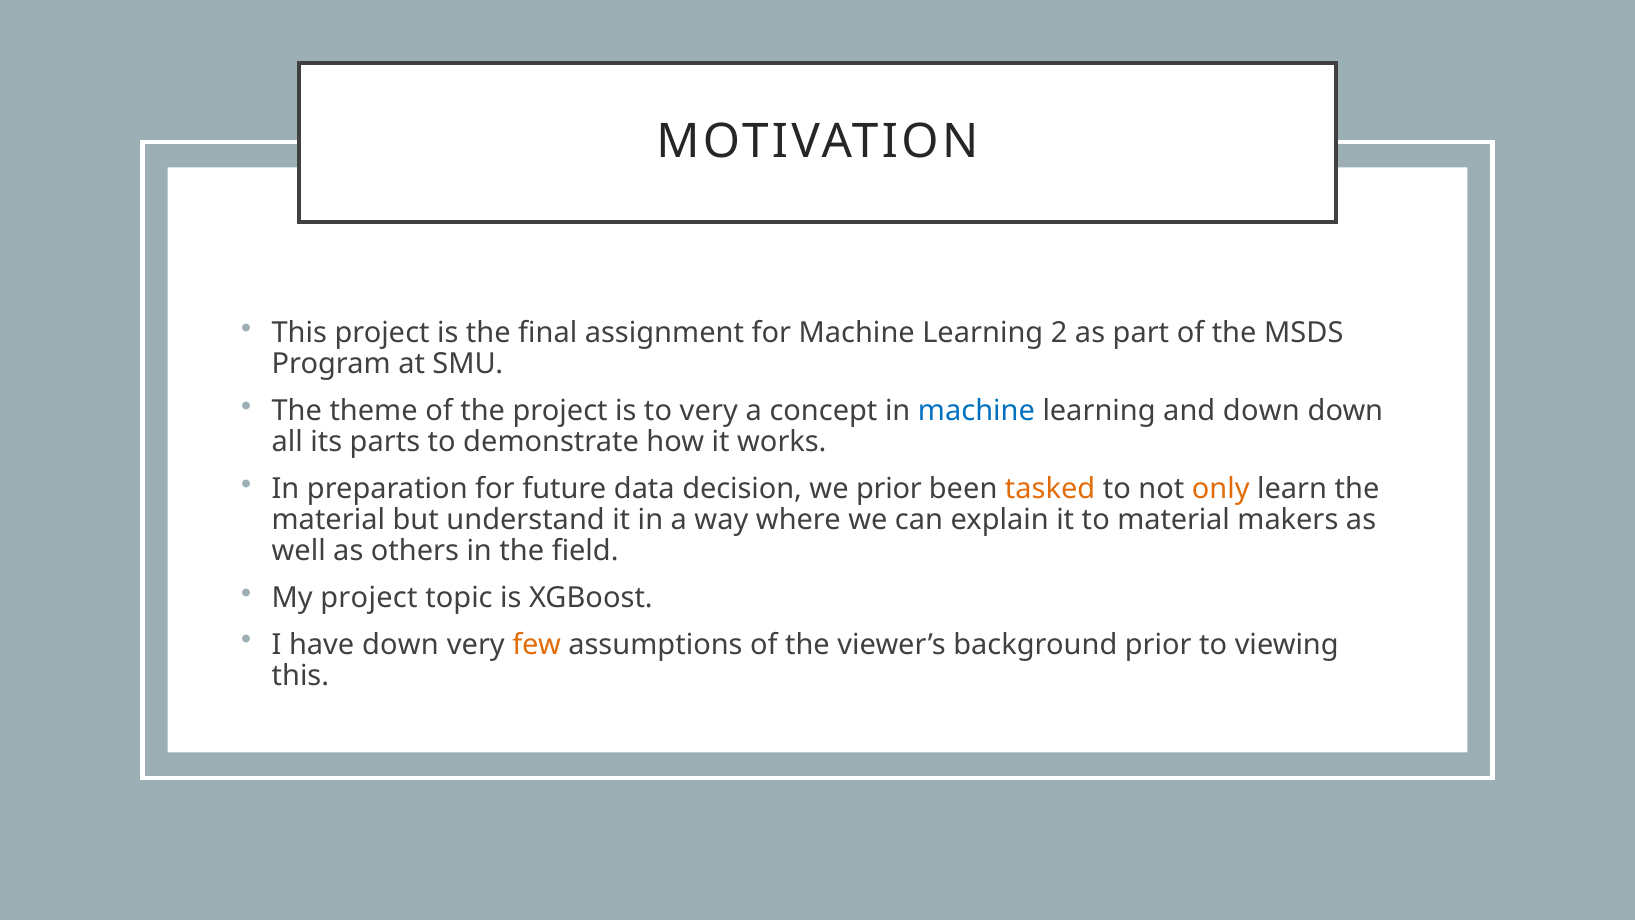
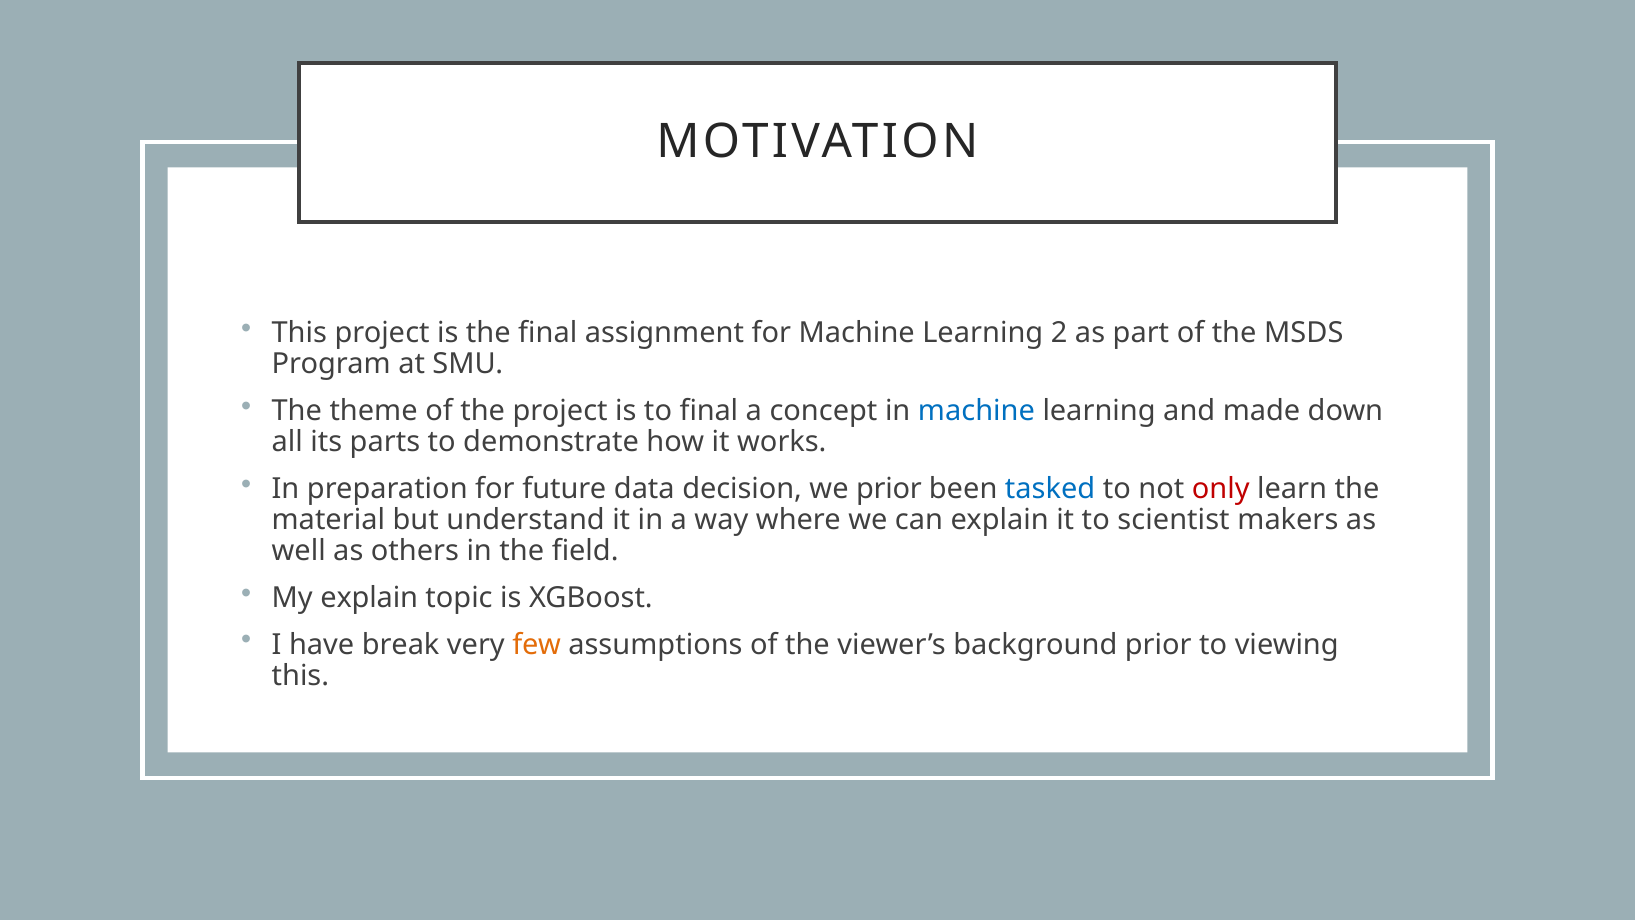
to very: very -> final (709, 411)
and down: down -> made (1262, 411)
tasked colour: orange -> blue (1050, 489)
only colour: orange -> red (1221, 489)
to material: material -> scientist (1174, 520)
My project: project -> explain (369, 598)
have down: down -> break (401, 644)
